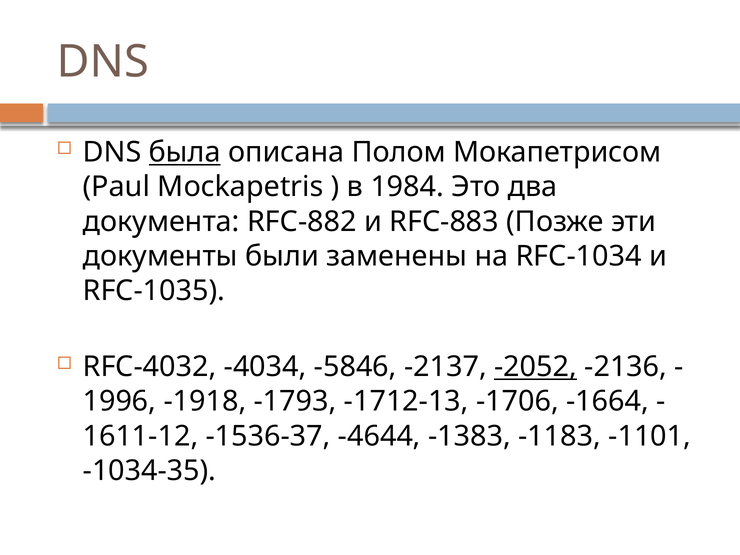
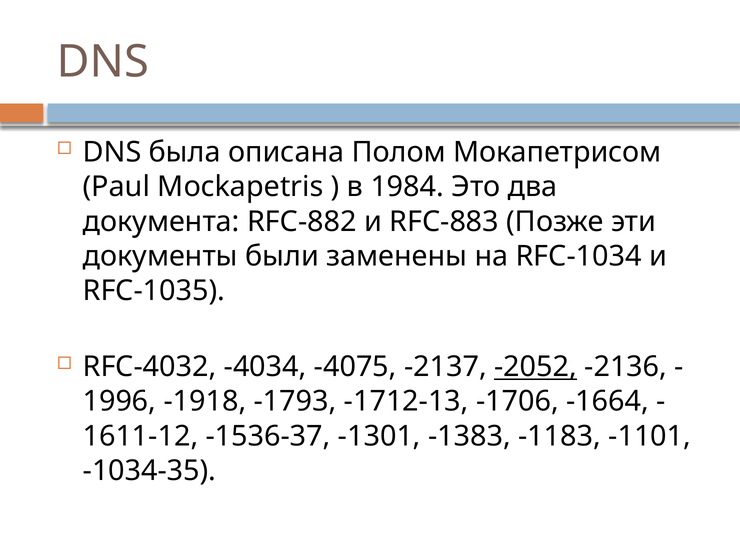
была underline: present -> none (185, 152)
-5846: -5846 -> -4075 (355, 367)
-4644: -4644 -> -1301 (379, 436)
